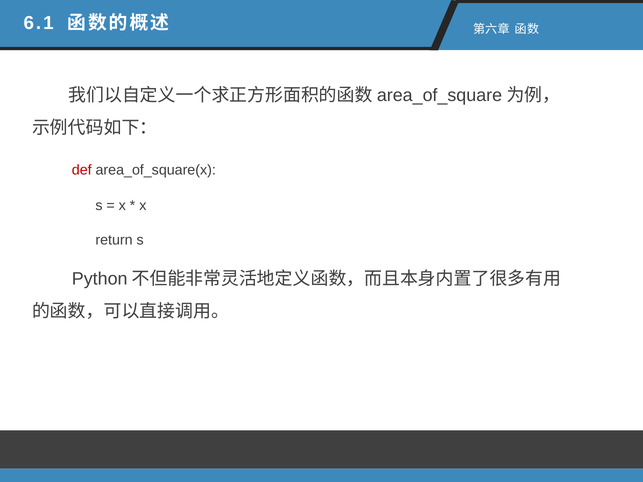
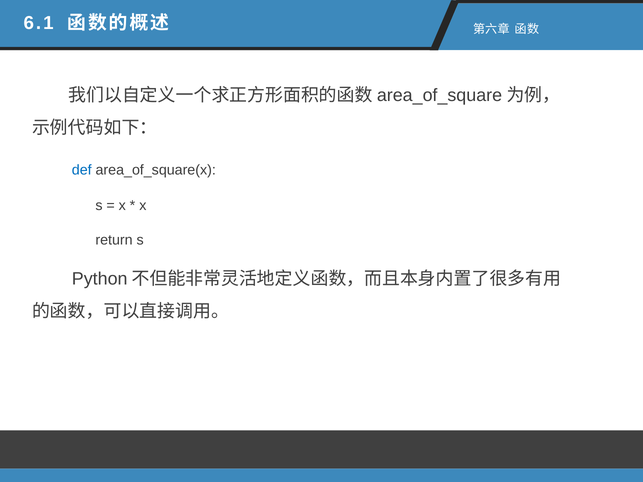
def colour: red -> blue (82, 170)
